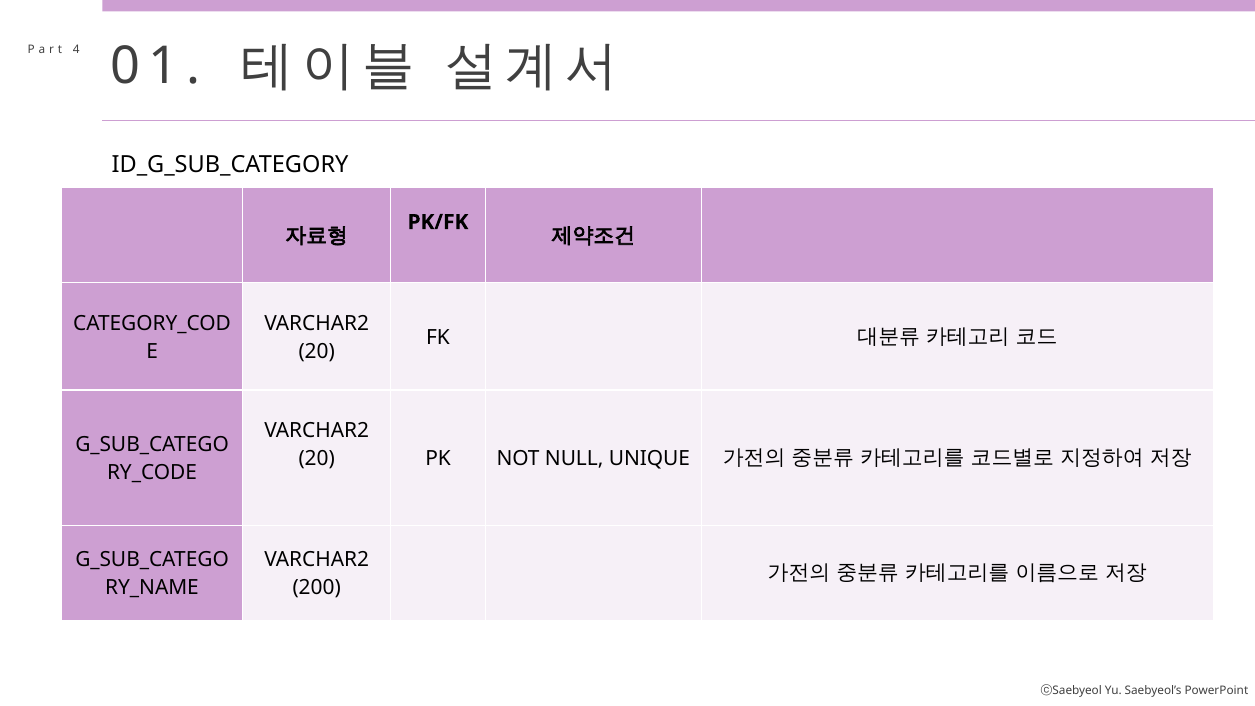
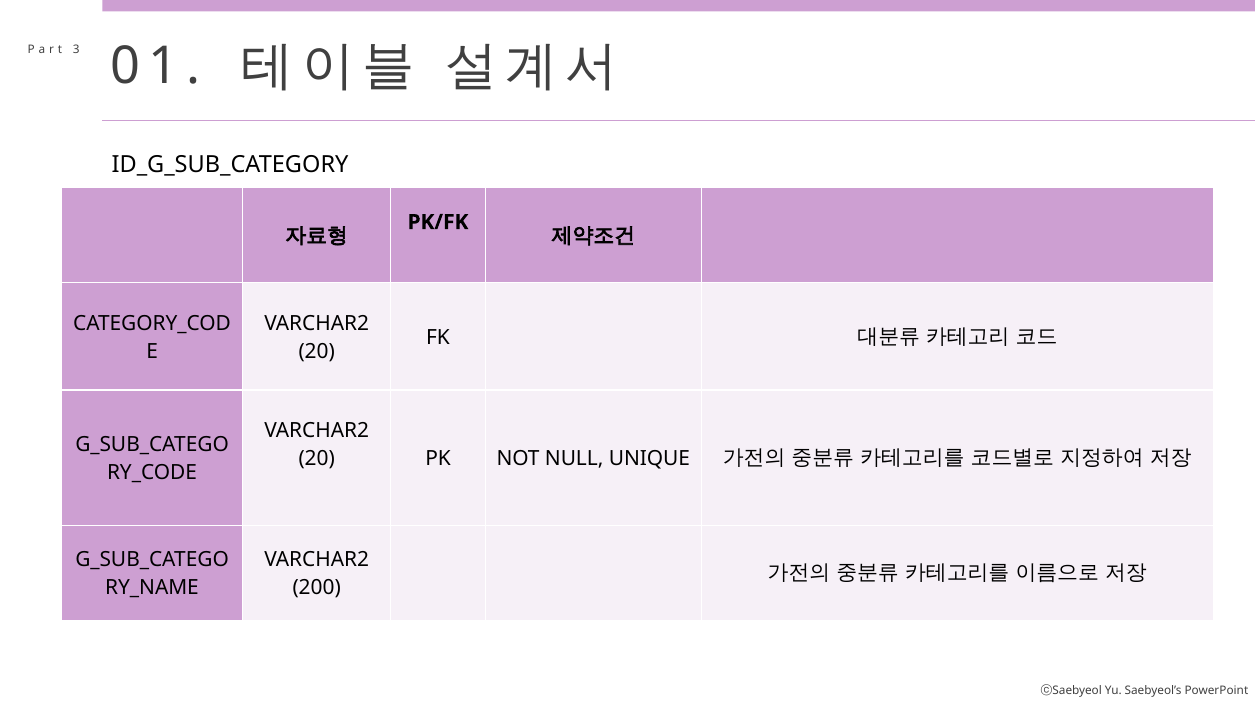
4: 4 -> 3 (76, 50)
